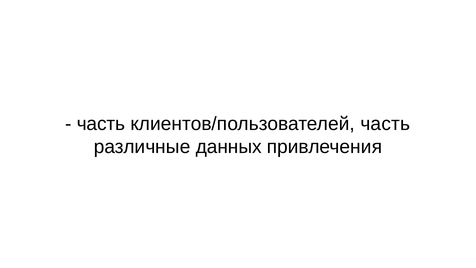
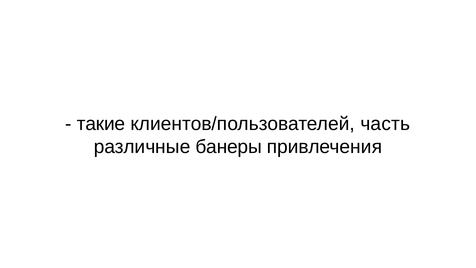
часть: часть -> такие (101, 124)
данных: данных -> банеры (229, 147)
